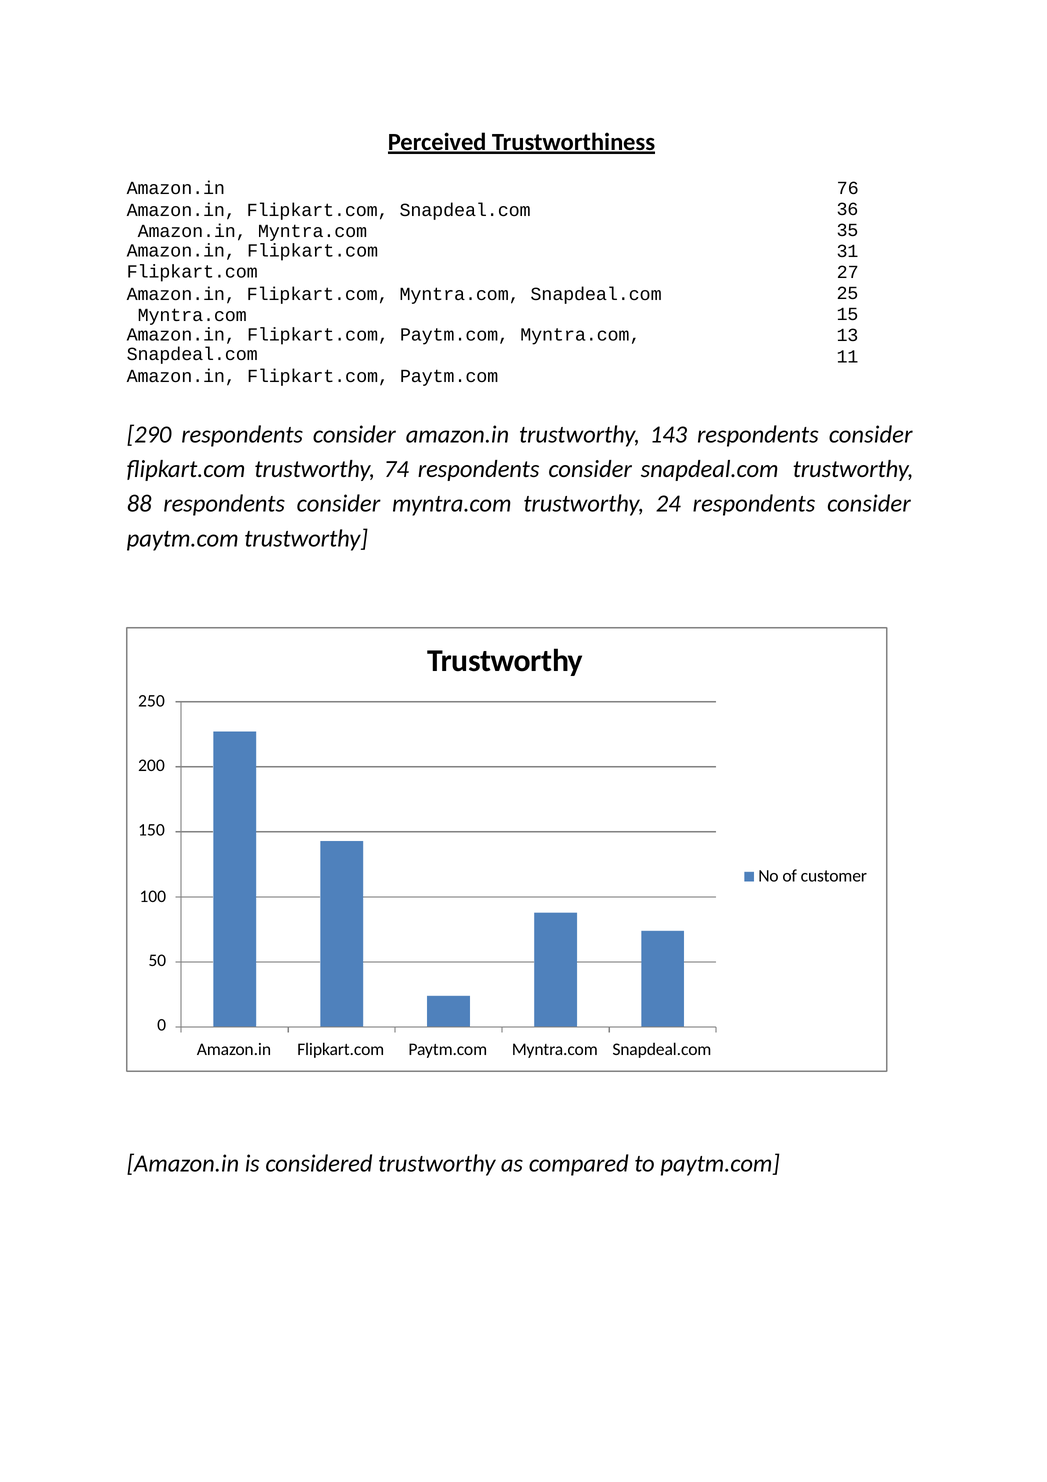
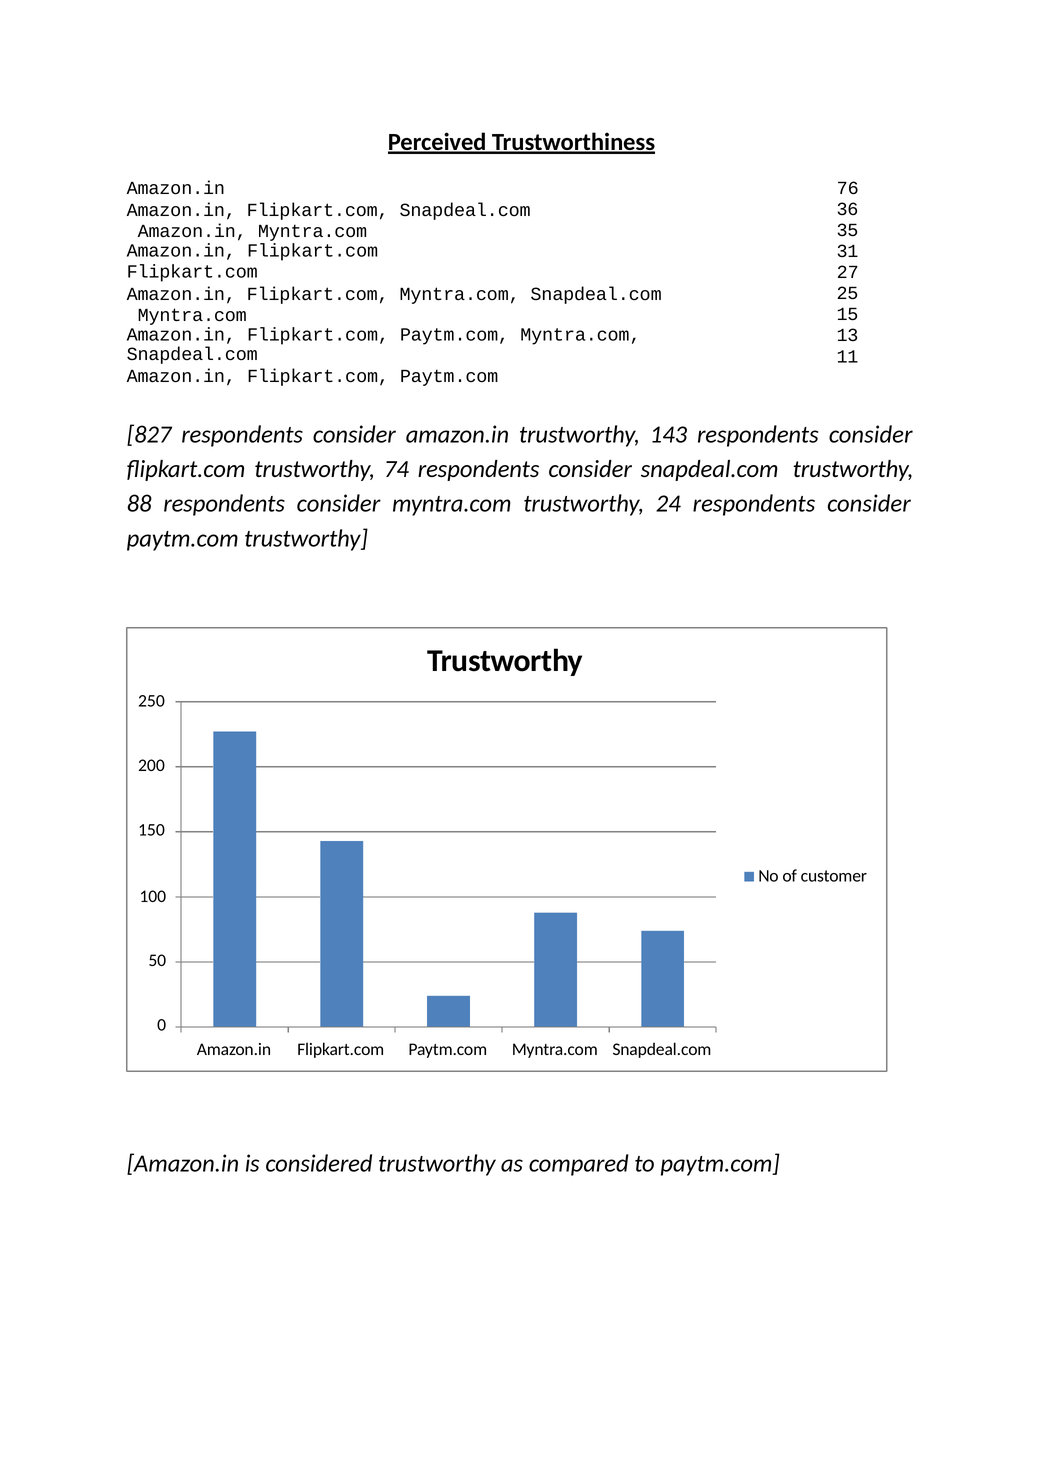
290: 290 -> 827 (149, 435)
